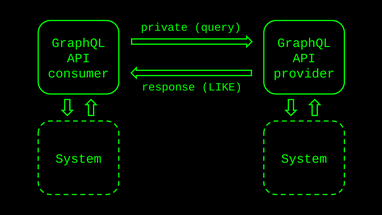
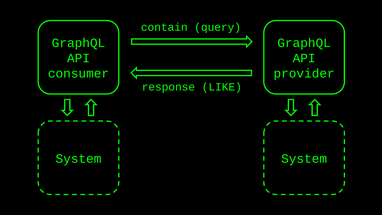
private: private -> contain (164, 27)
